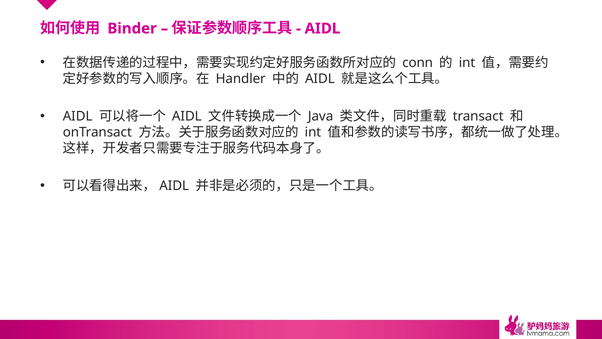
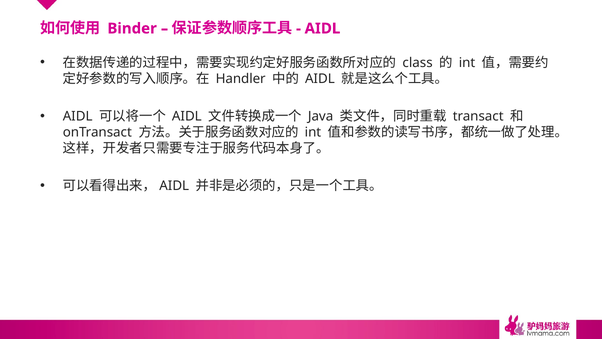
conn: conn -> class (418, 63)
